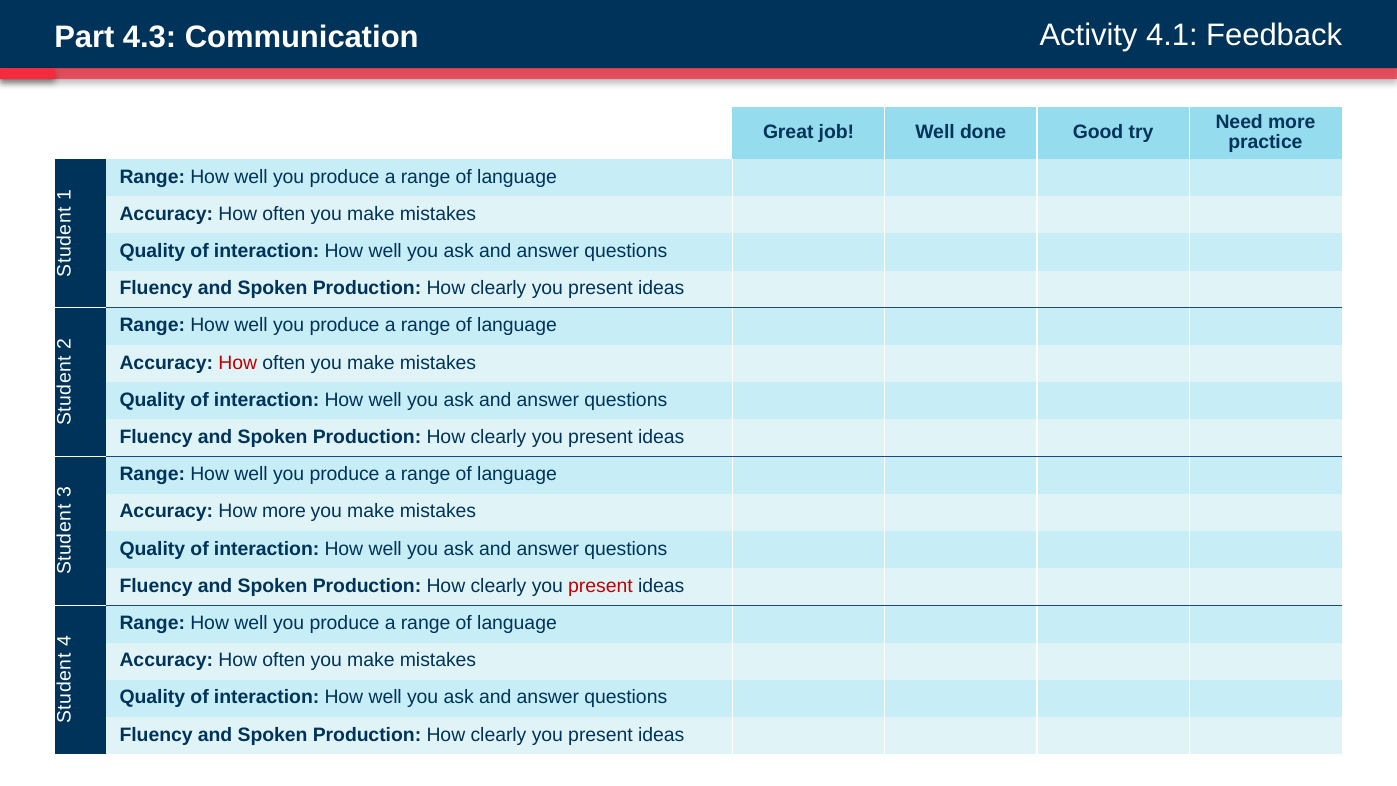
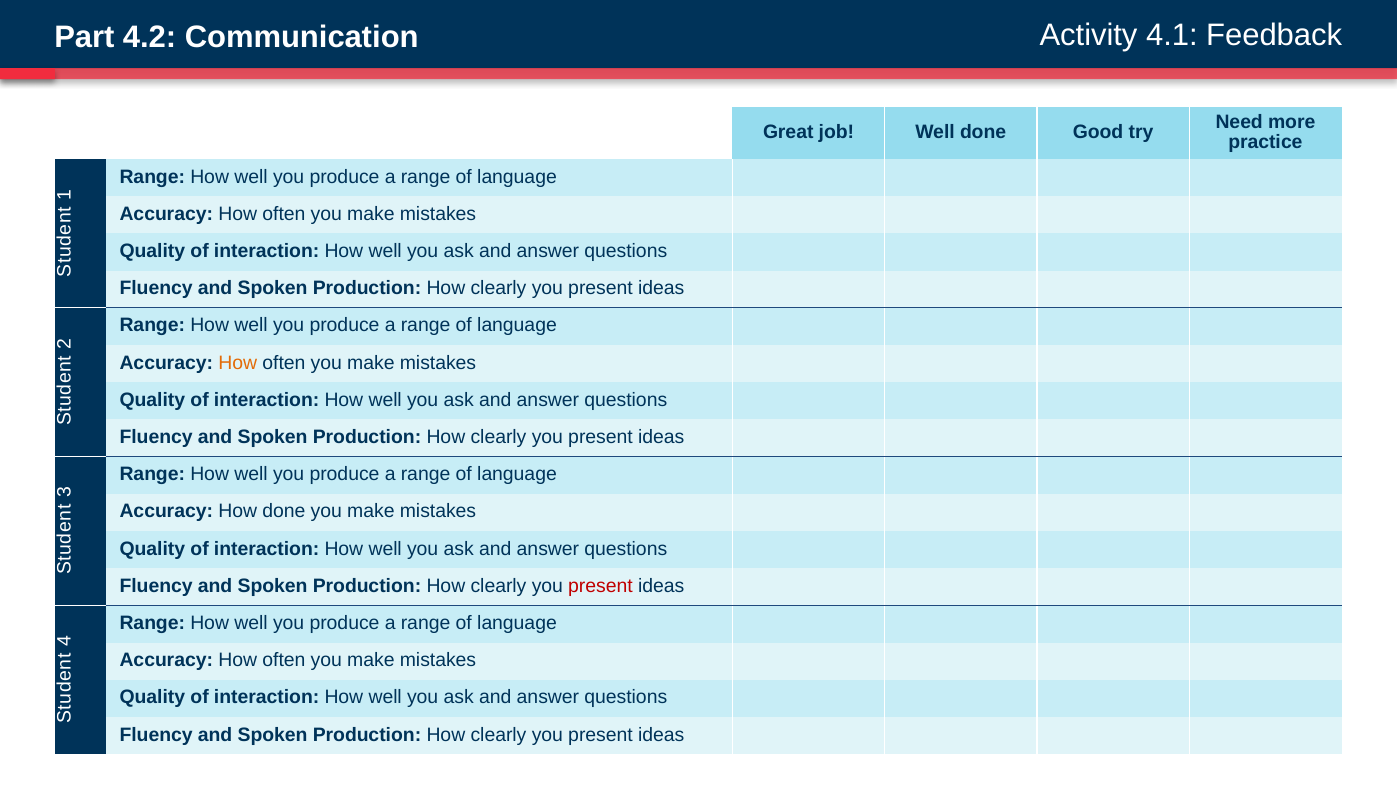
4.3: 4.3 -> 4.2 (150, 37)
How colour: red -> orange (238, 363)
How more: more -> done (284, 511)
